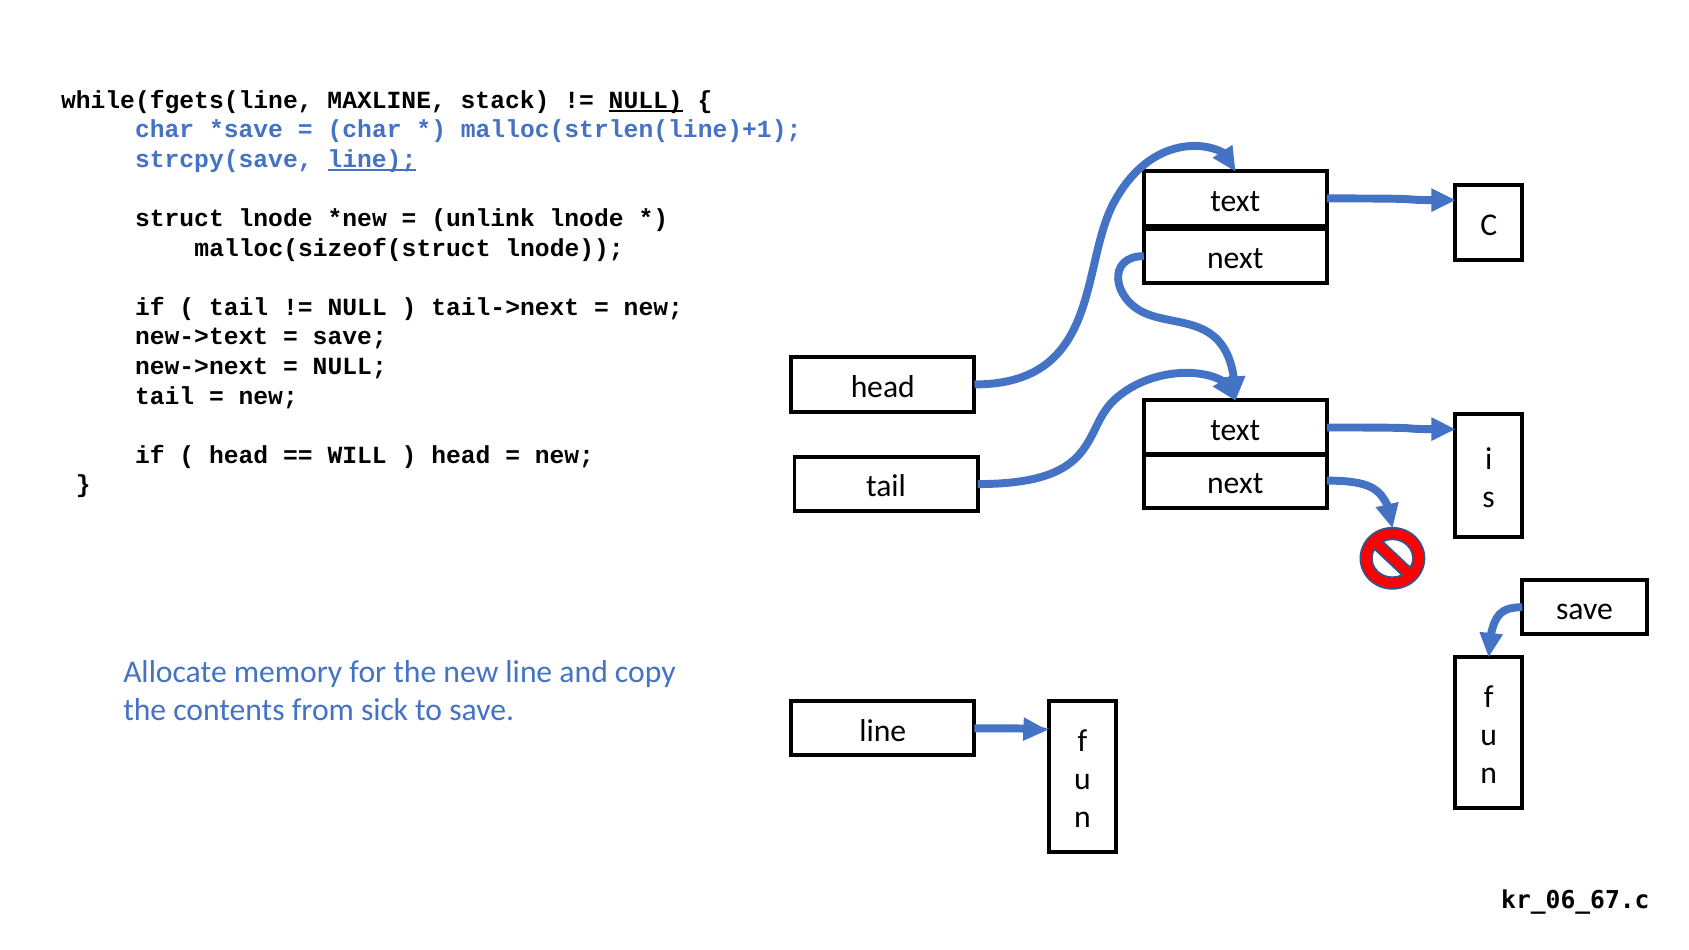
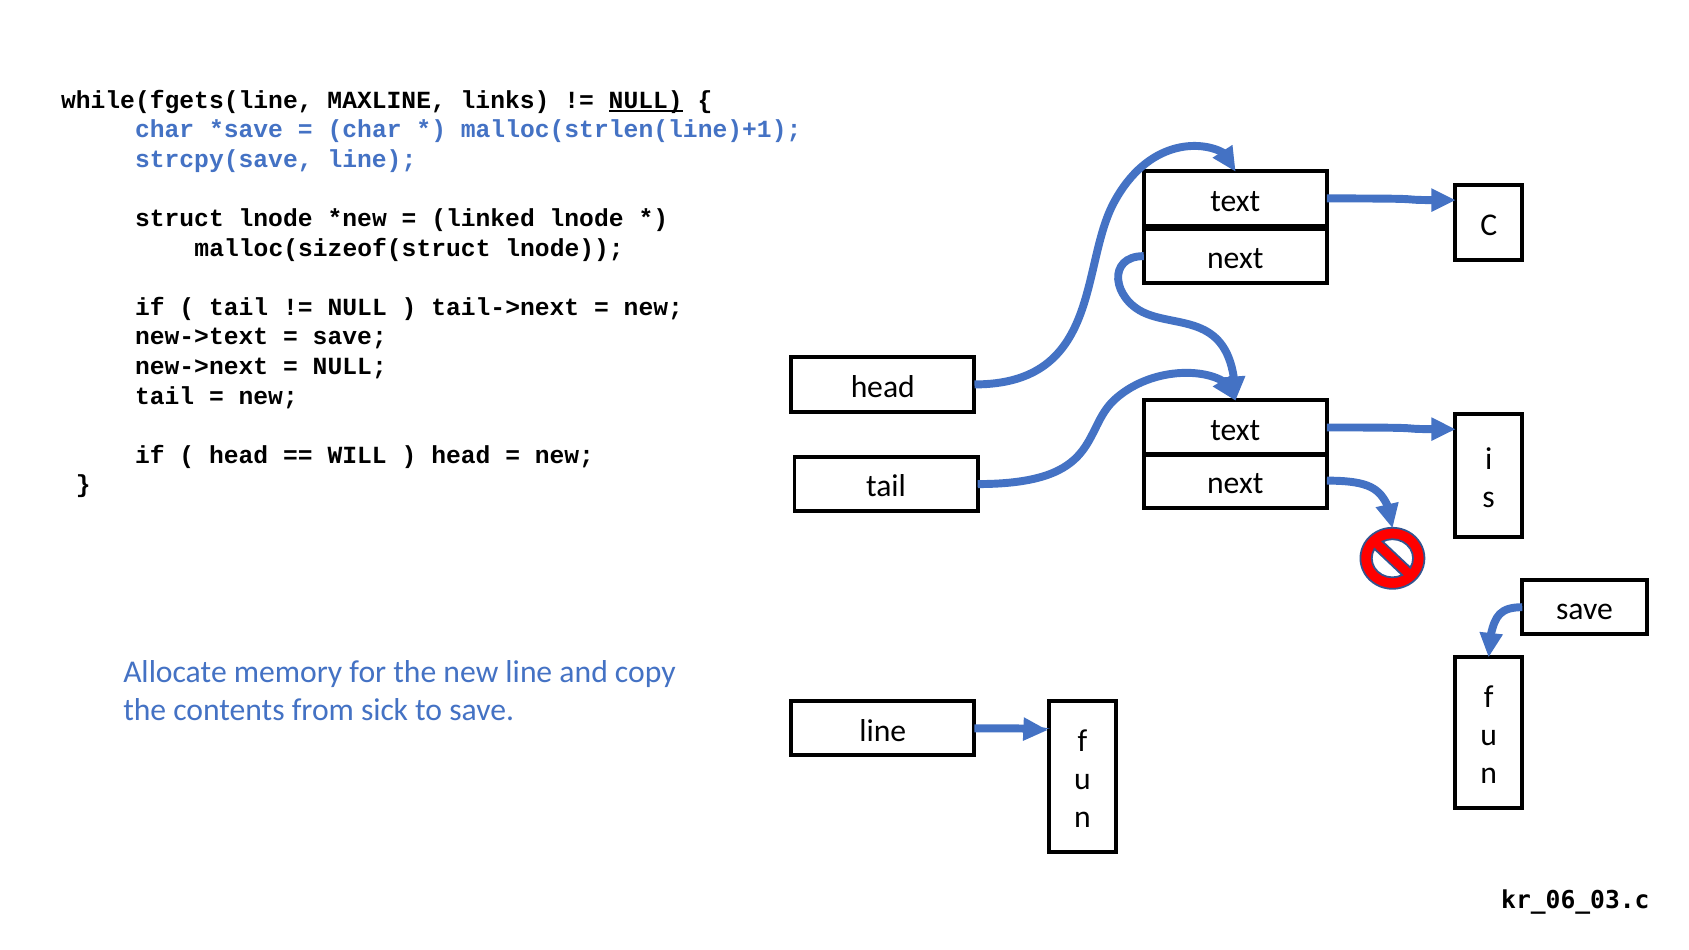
stack: stack -> links (505, 100)
line underline: present -> none (372, 159)
unlink: unlink -> linked (483, 218)
kr_06_67.c: kr_06_67.c -> kr_06_03.c (1575, 901)
